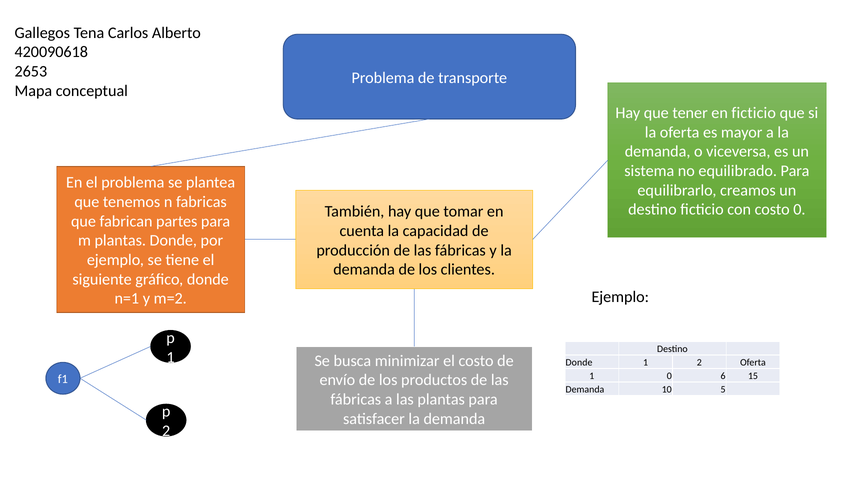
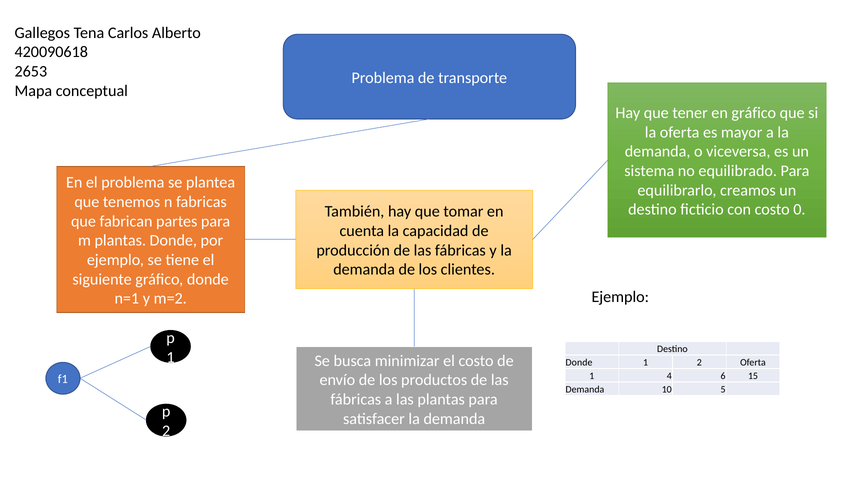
en ficticio: ficticio -> gráfico (754, 113)
1 0: 0 -> 4 (669, 376)
